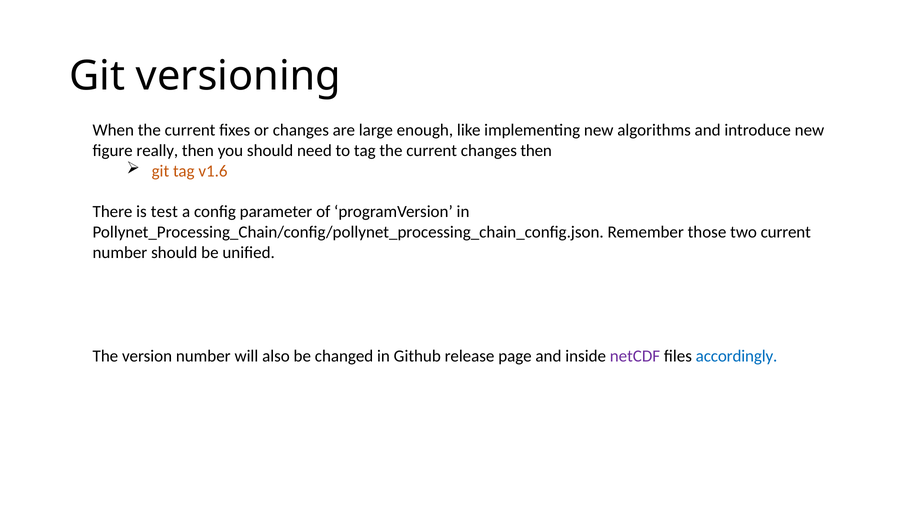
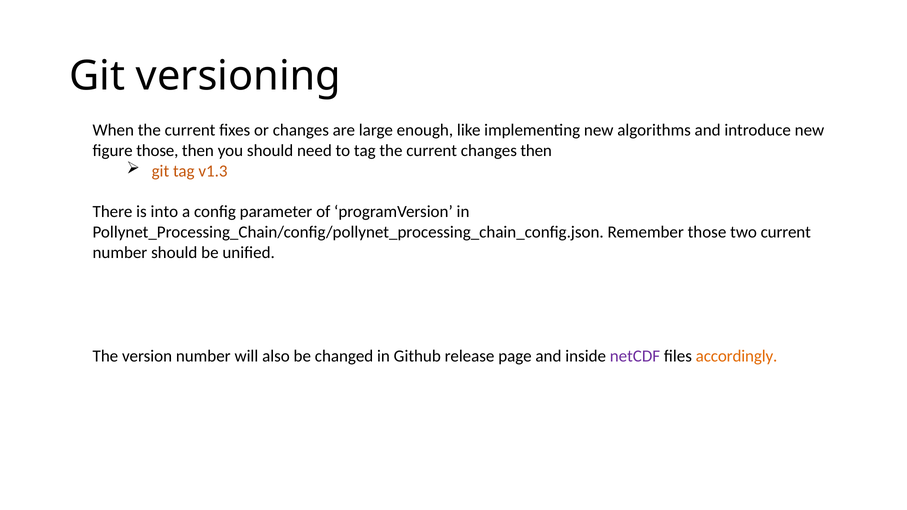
figure really: really -> those (157, 151)
v1.6: v1.6 -> v1.3 (213, 171)
test: test -> into (164, 212)
accordingly colour: blue -> orange (737, 356)
